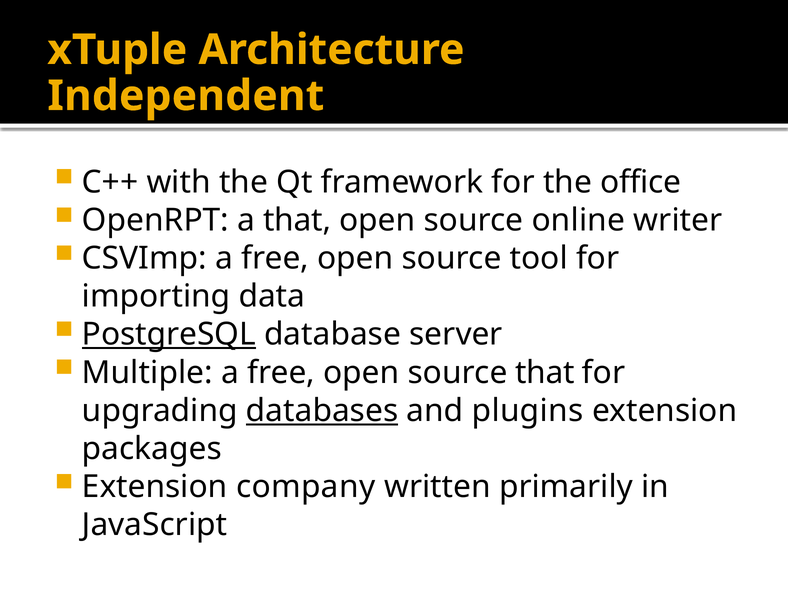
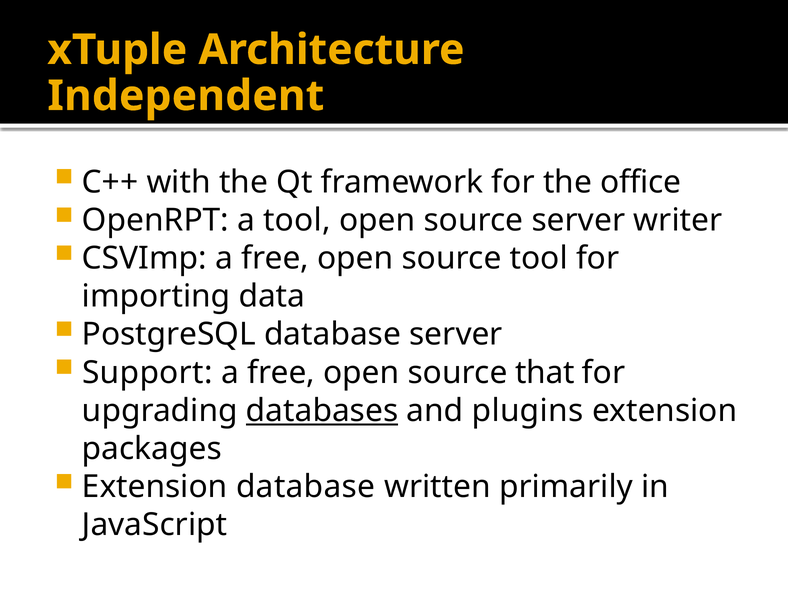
a that: that -> tool (297, 220)
source online: online -> server (578, 220)
PostgreSQL underline: present -> none (169, 335)
Multiple: Multiple -> Support (147, 373)
Extension company: company -> database (306, 487)
